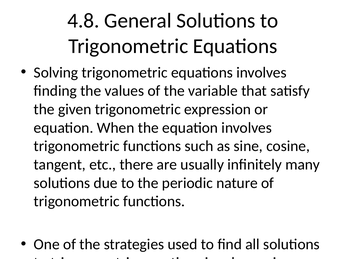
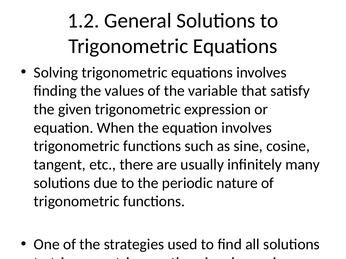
4.8: 4.8 -> 1.2 (83, 21)
